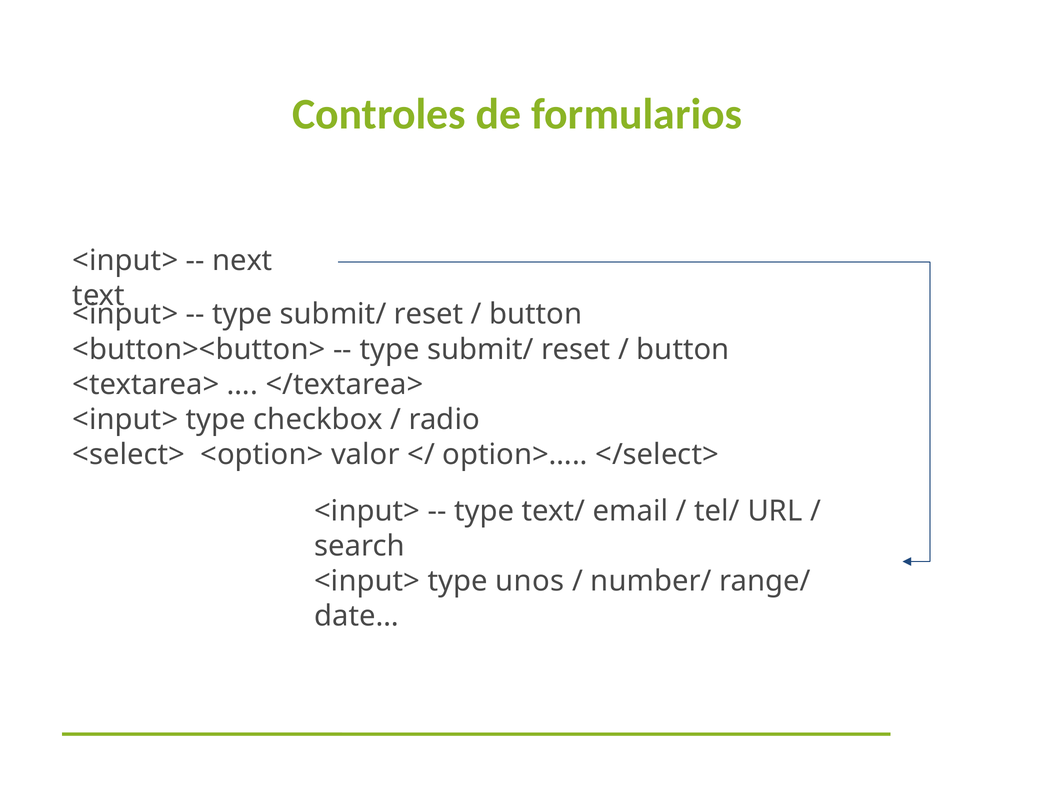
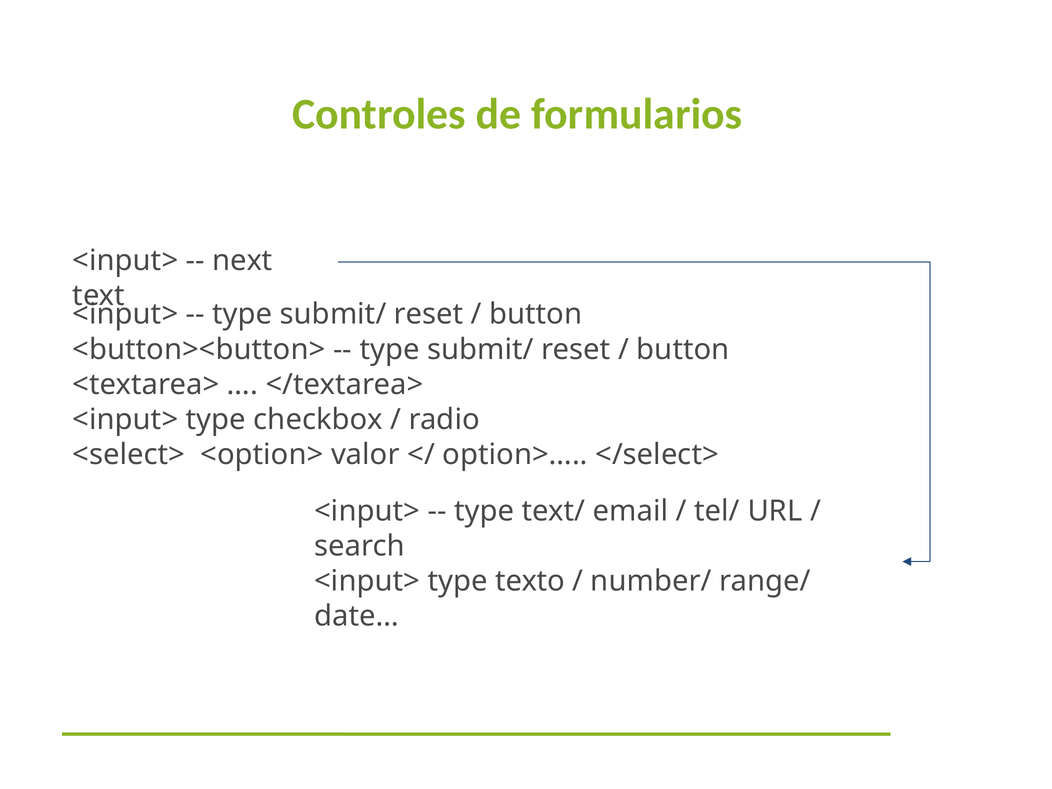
unos: unos -> texto (530, 581)
